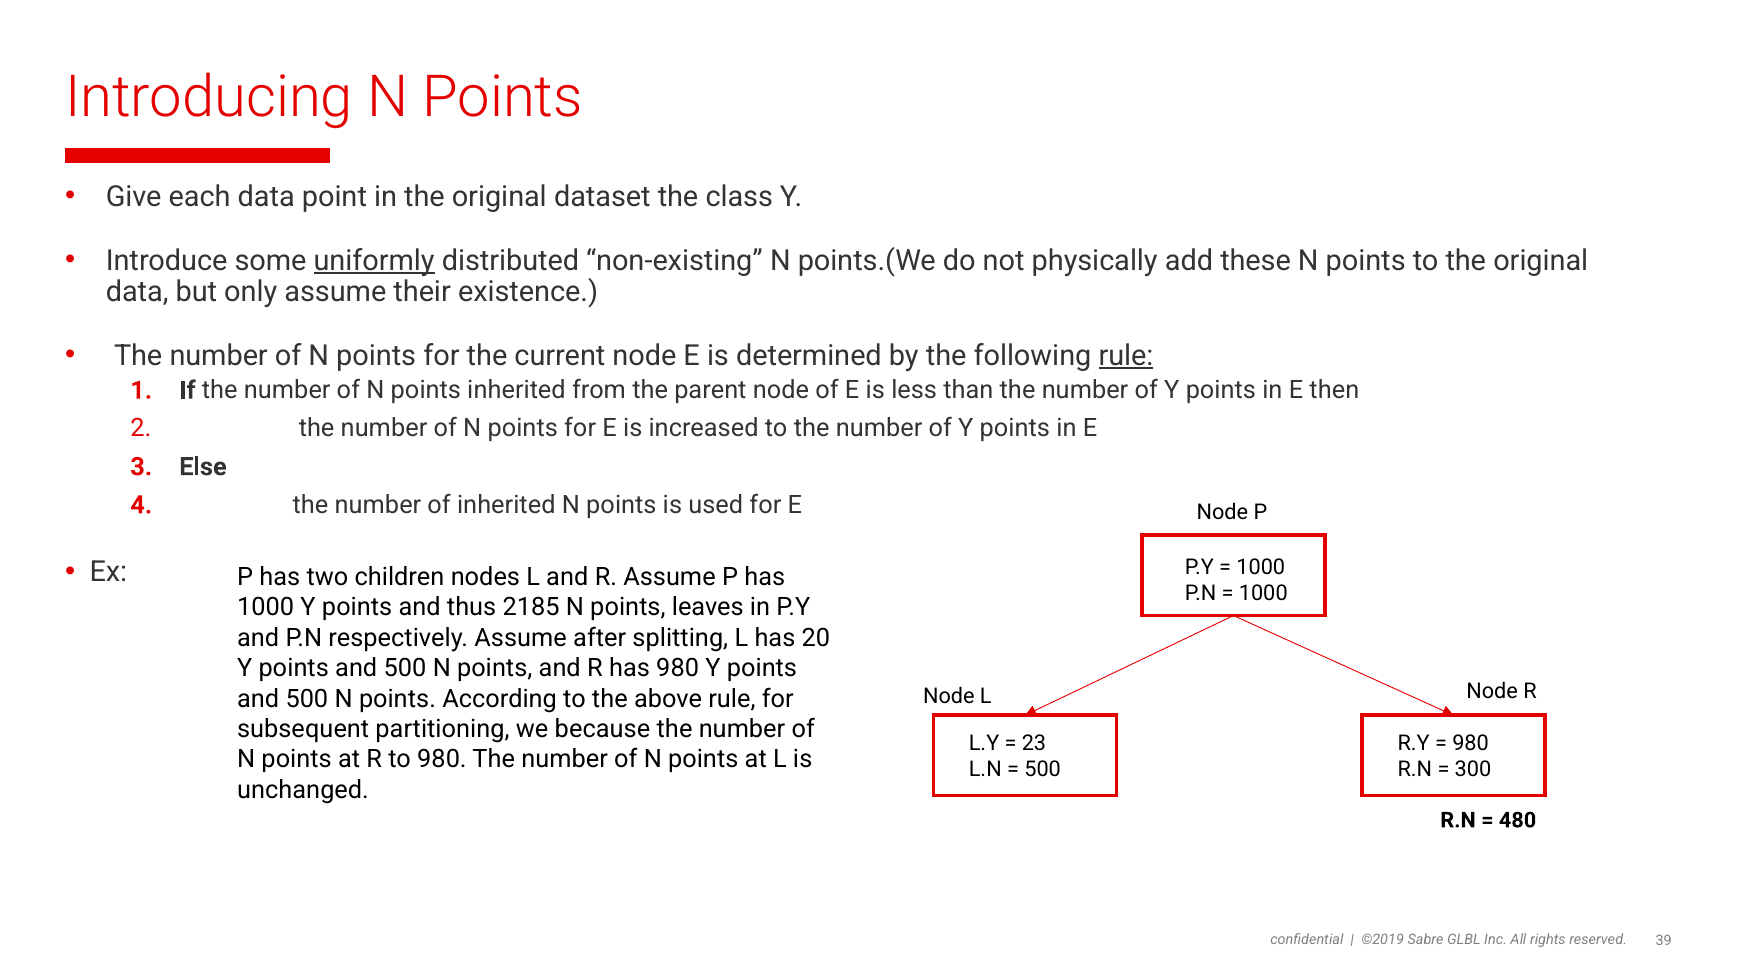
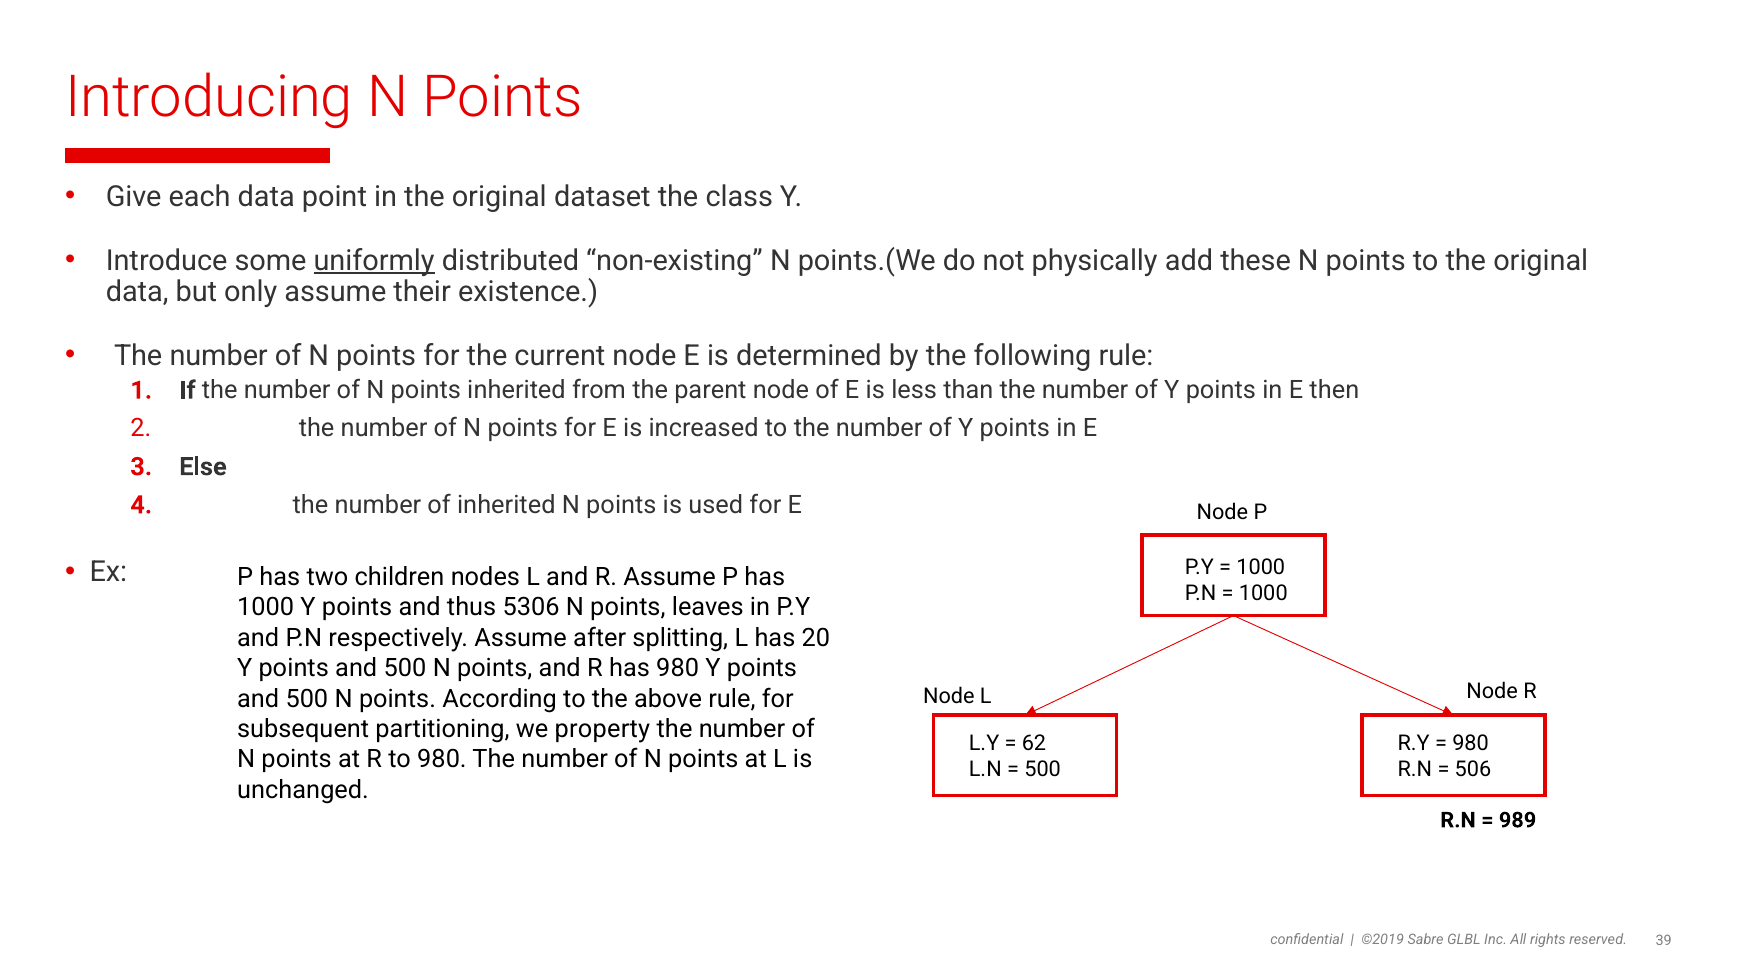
rule underline: present -> none (1126, 356)
2185: 2185 -> 5306 (531, 608)
because: because -> property (602, 729)
23: 23 -> 62 (1034, 743)
300: 300 -> 506 (1473, 770)
480: 480 -> 989 (1518, 820)
